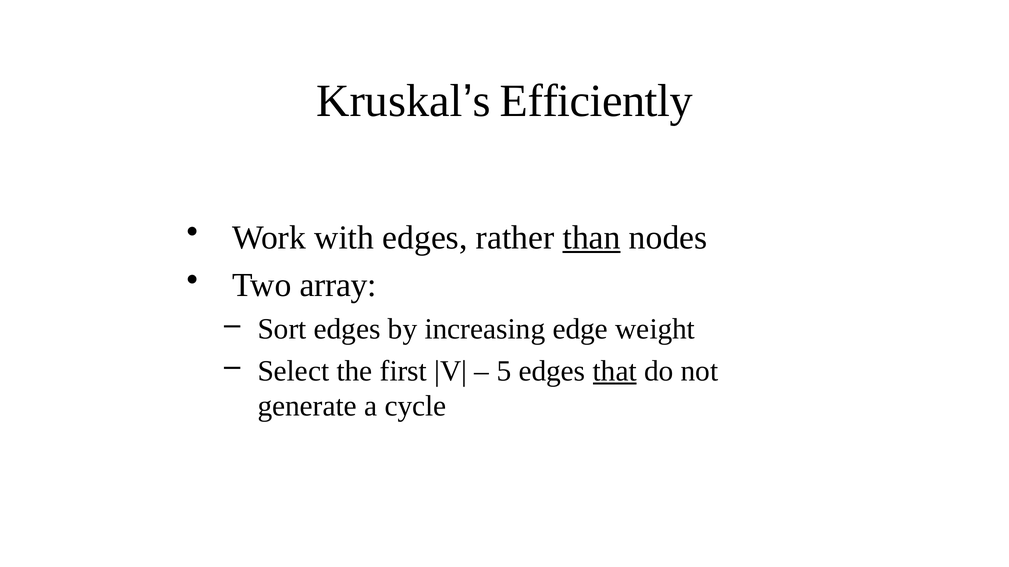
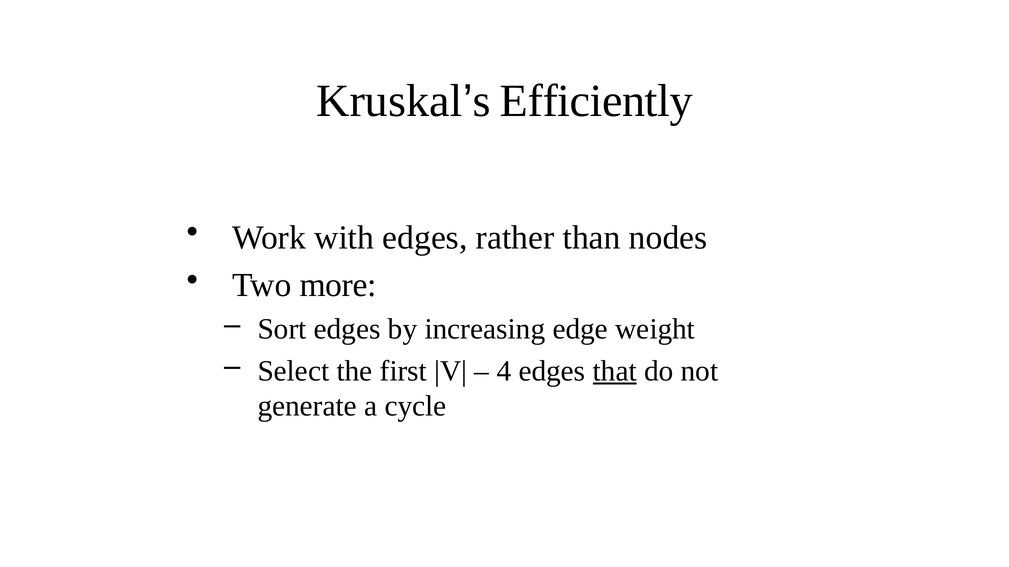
than underline: present -> none (592, 238)
array: array -> more (338, 286)
5: 5 -> 4 (504, 371)
